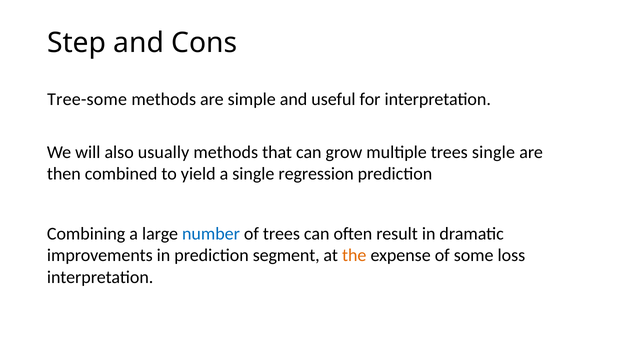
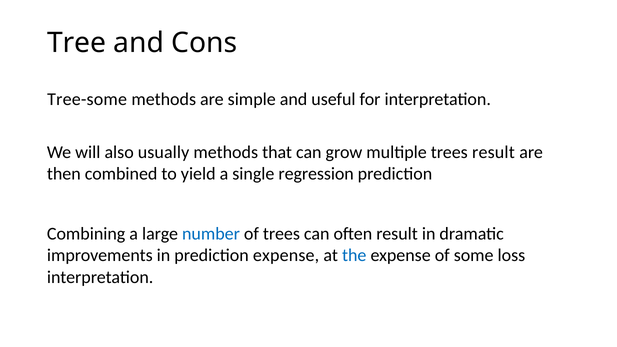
Step: Step -> Tree (77, 43)
trees single: single -> result (493, 152)
prediction segment: segment -> expense (286, 256)
the colour: orange -> blue (354, 256)
